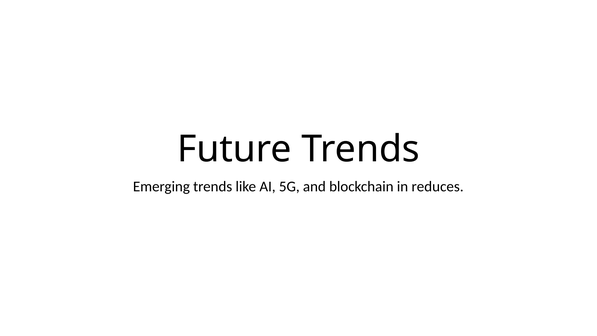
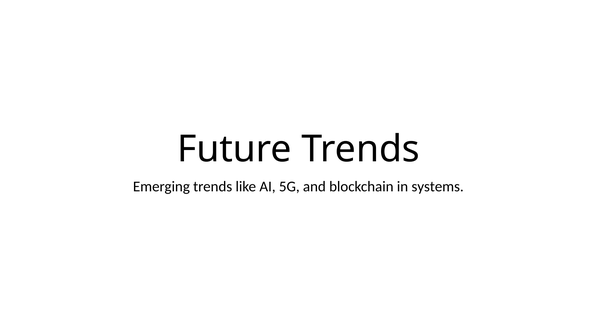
reduces: reduces -> systems (438, 187)
